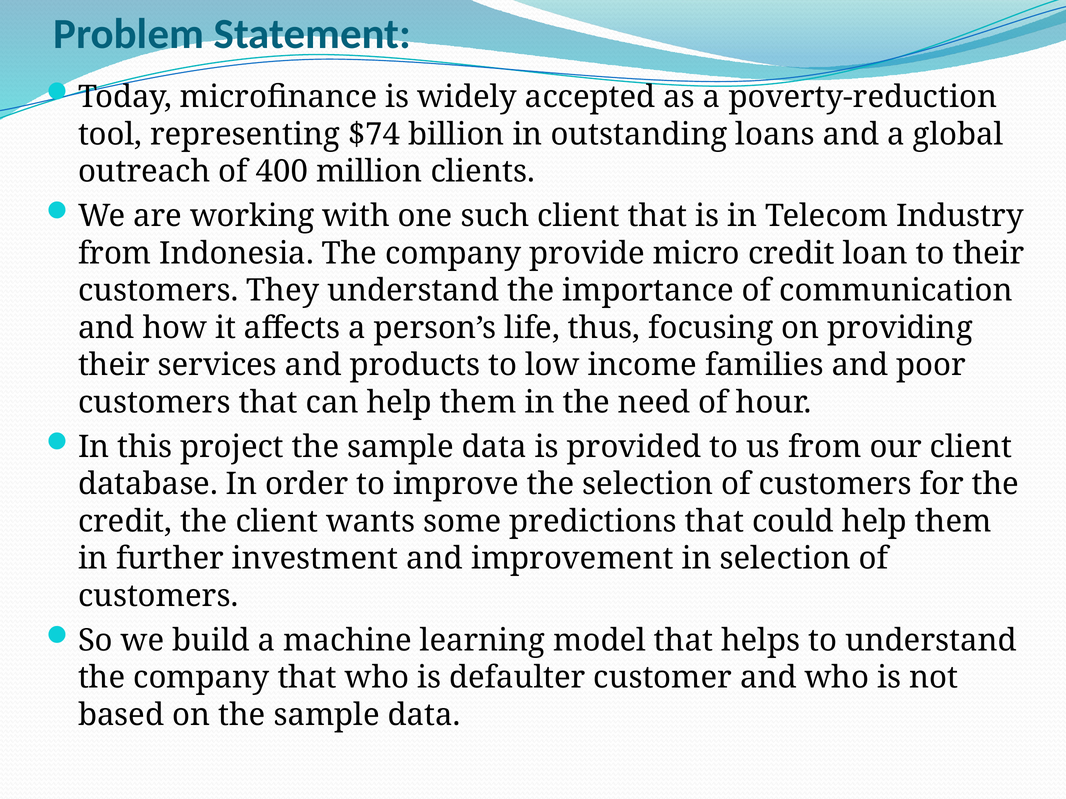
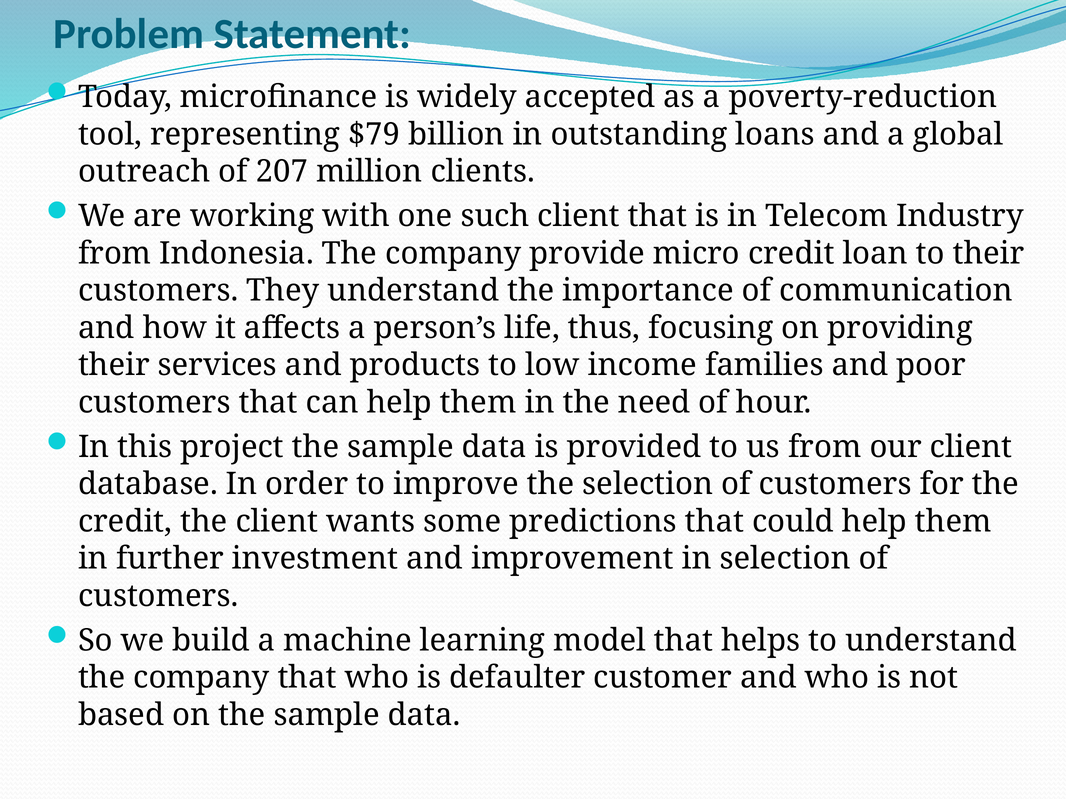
$74: $74 -> $79 (374, 134)
400: 400 -> 207 (282, 172)
